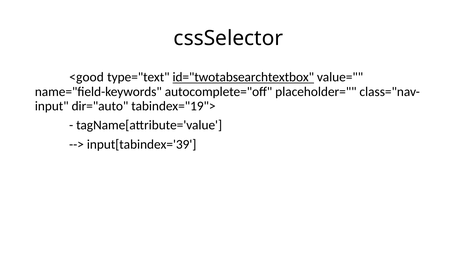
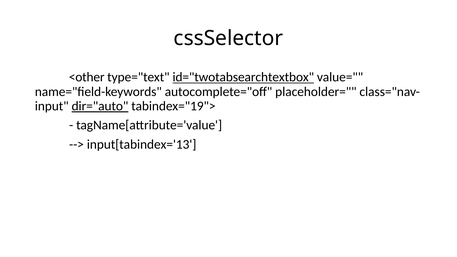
<good: <good -> <other (87, 77)
dir="auto underline: none -> present (100, 106)
input[tabindex='39: input[tabindex='39 -> input[tabindex='13 (142, 144)
